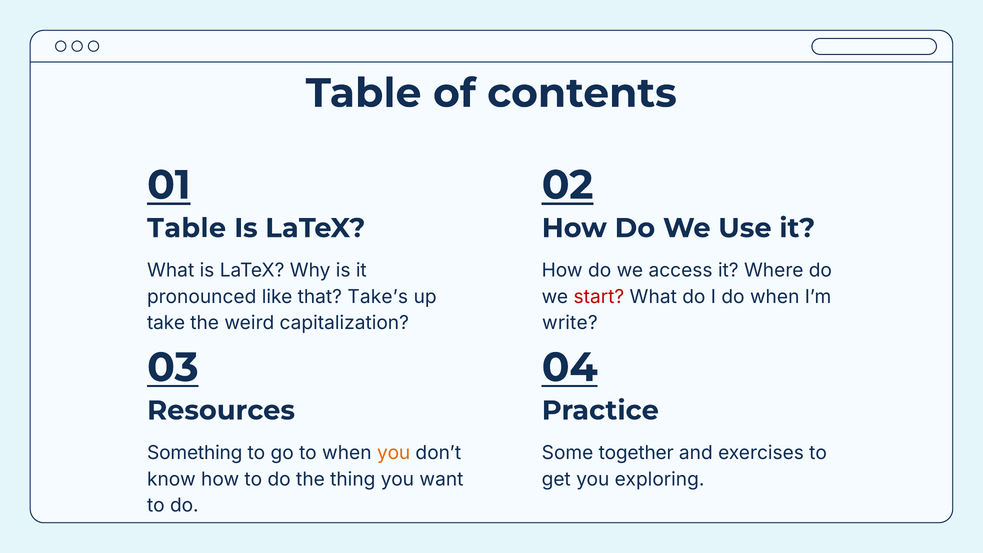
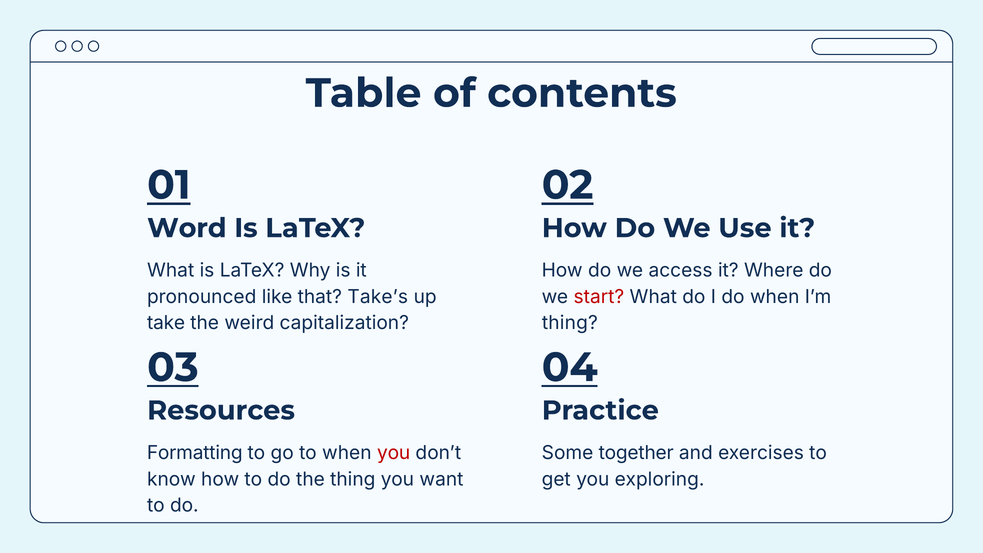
Table: Table -> Word (187, 228)
write: write -> thing (570, 323)
Something: Something -> Formatting (195, 453)
you colour: orange -> red (394, 453)
